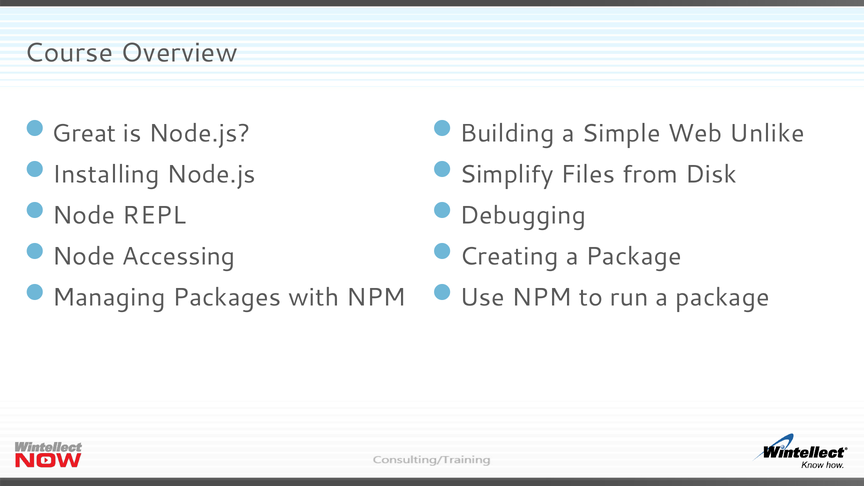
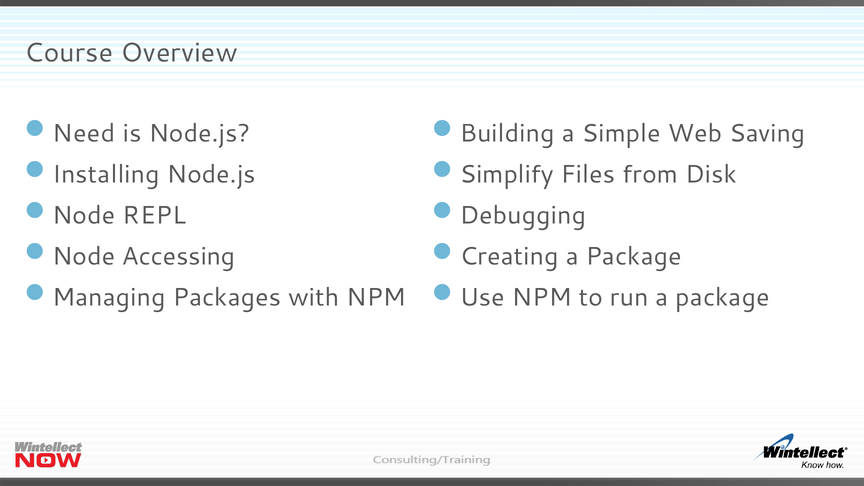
Great: Great -> Need (84, 134)
Unlike: Unlike -> Saving (767, 134)
